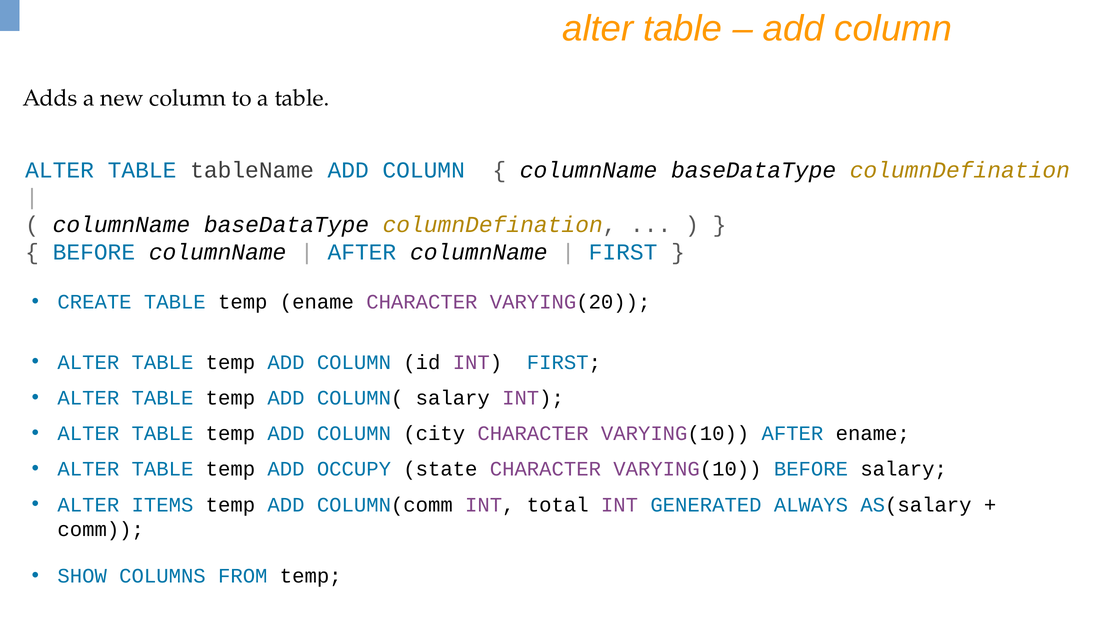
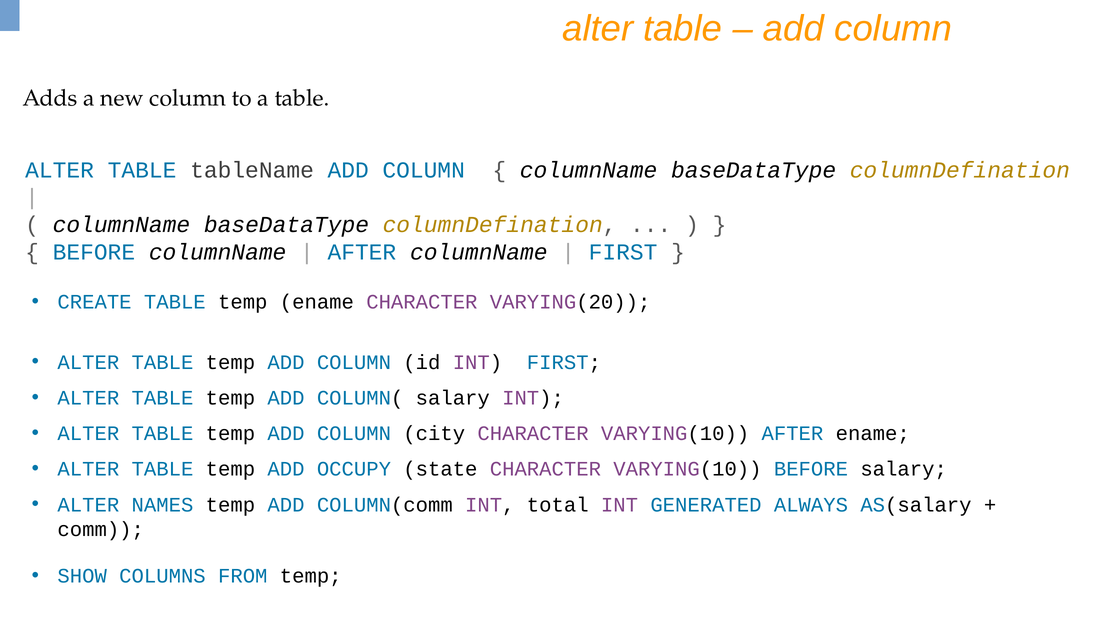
ITEMS: ITEMS -> NAMES (162, 505)
